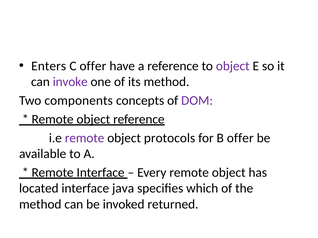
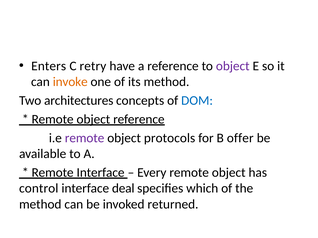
C offer: offer -> retry (93, 66)
invoke colour: purple -> orange (70, 82)
components: components -> architectures (79, 101)
DOM colour: purple -> blue (197, 101)
located: located -> control (39, 189)
java: java -> deal (123, 189)
